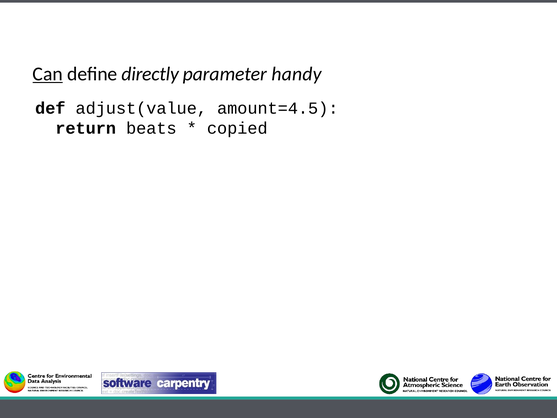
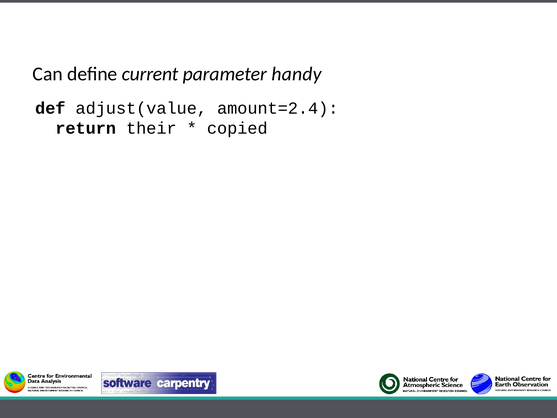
Can underline: present -> none (48, 74)
directly: directly -> current (150, 74)
amount=4.5: amount=4.5 -> amount=2.4 (278, 108)
beats: beats -> their (151, 128)
